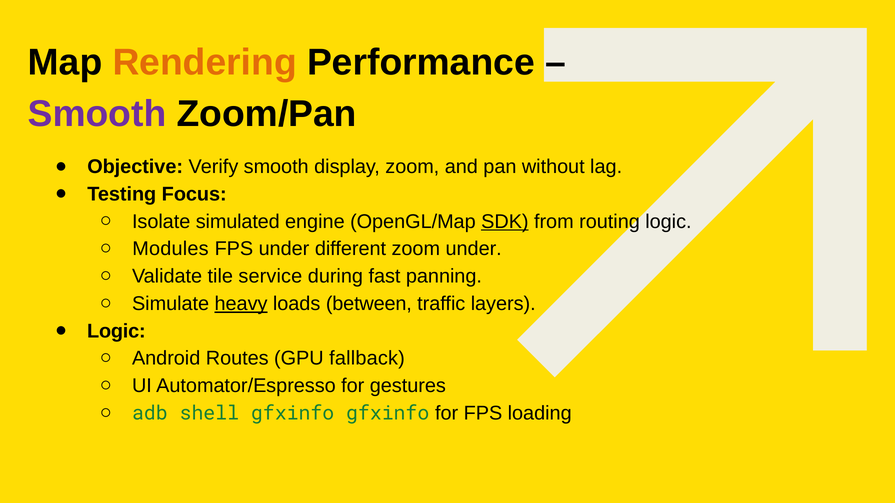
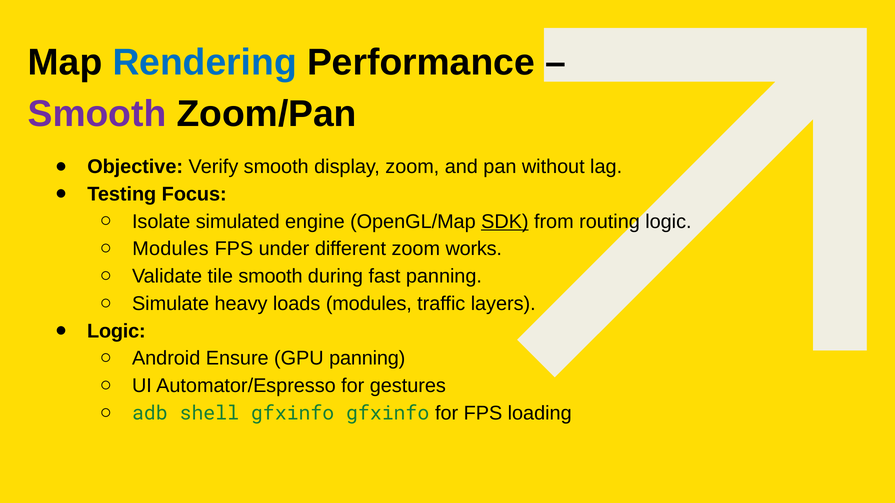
Rendering colour: orange -> blue (205, 63)
zoom under: under -> works (474, 249)
tile service: service -> smooth (270, 276)
heavy underline: present -> none (241, 304)
loads between: between -> modules (369, 304)
Routes: Routes -> Ensure (237, 359)
GPU fallback: fallback -> panning (367, 359)
